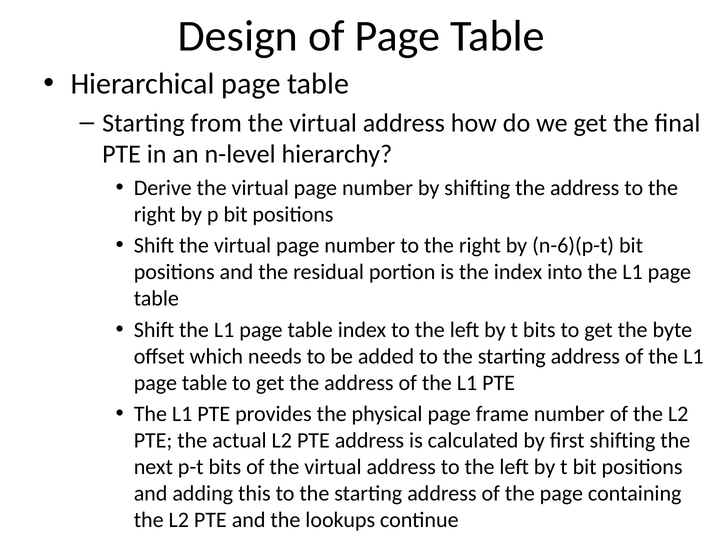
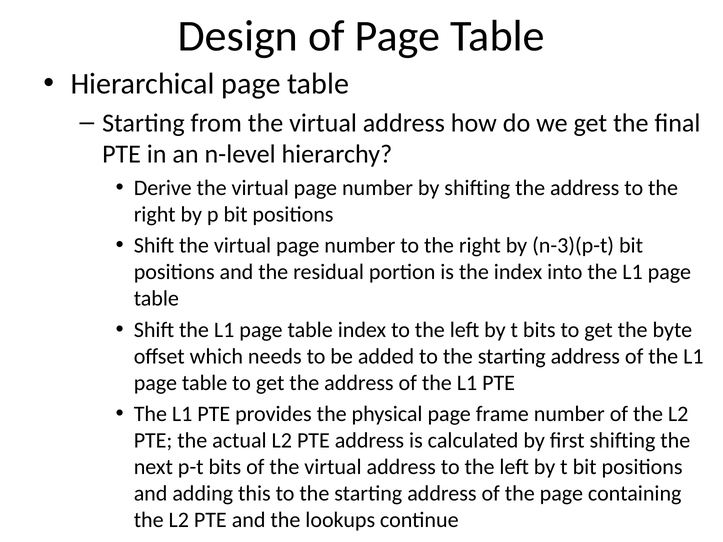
n-6)(p-t: n-6)(p-t -> n-3)(p-t (573, 246)
